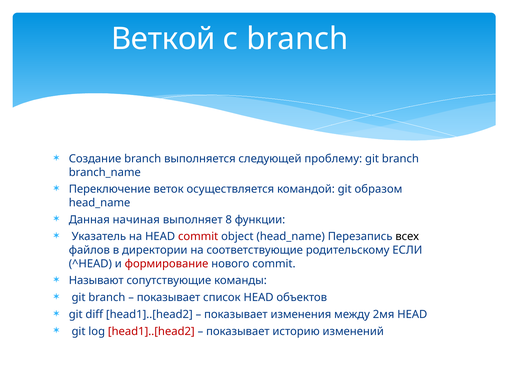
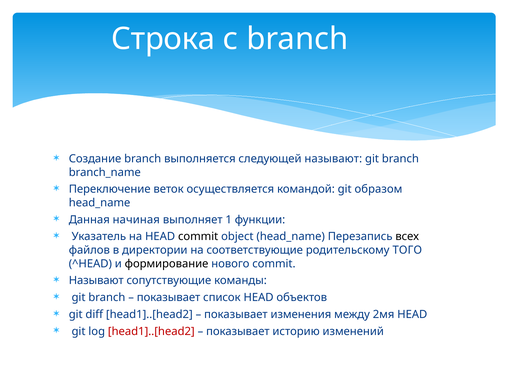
Веткой: Веткой -> Строка (163, 39)
следующей проблему: проблему -> называют (333, 159)
8: 8 -> 1 (229, 220)
commit colour: red -> black (198, 237)
ЕСЛИ: ЕСЛИ -> ТОГО (407, 250)
формирование colour: red -> black (167, 264)
